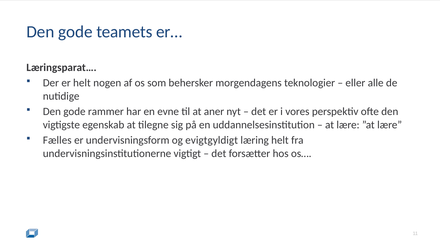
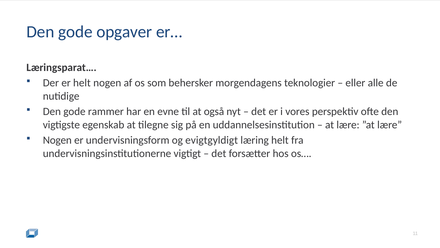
teamets: teamets -> opgaver (124, 32)
aner: aner -> også (214, 111)
Fælles: Fælles -> Nogen (57, 140)
